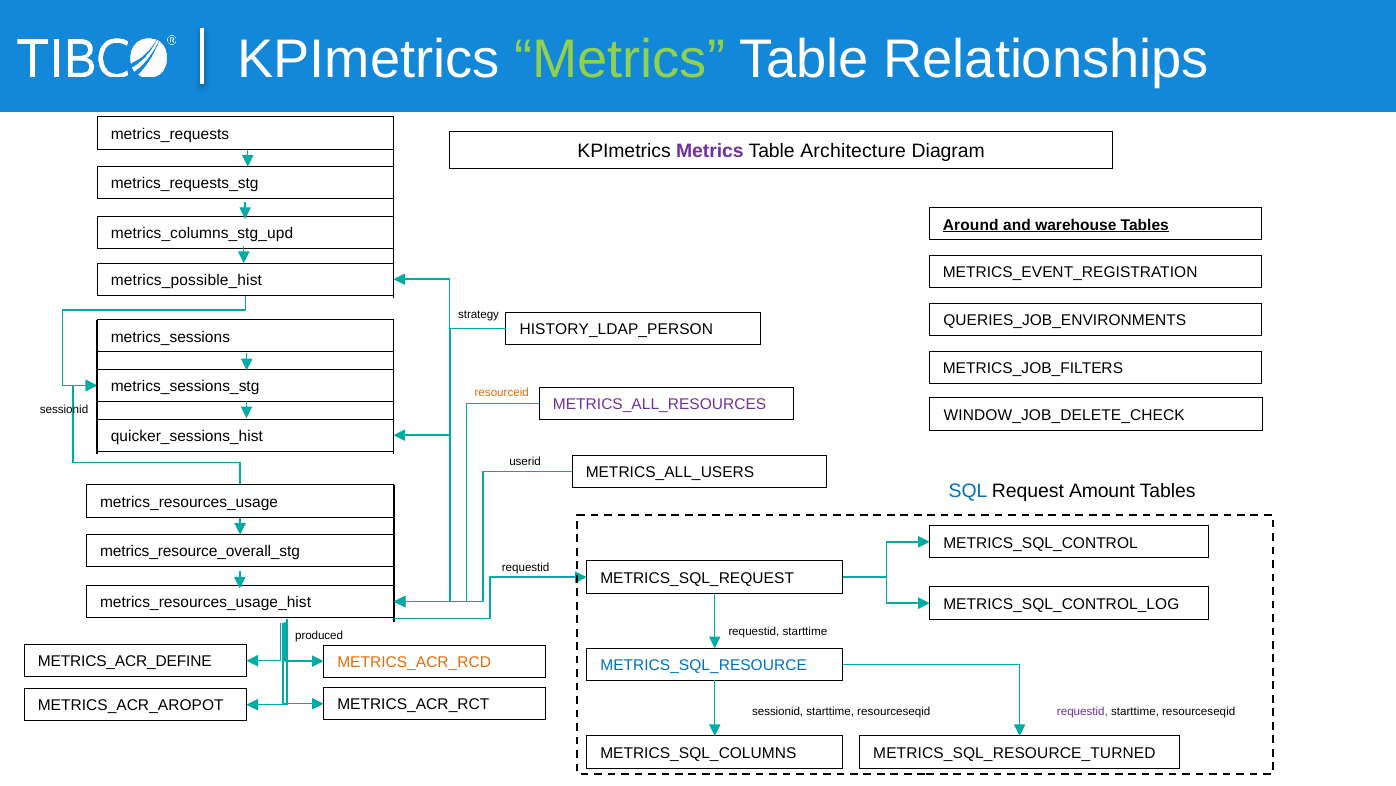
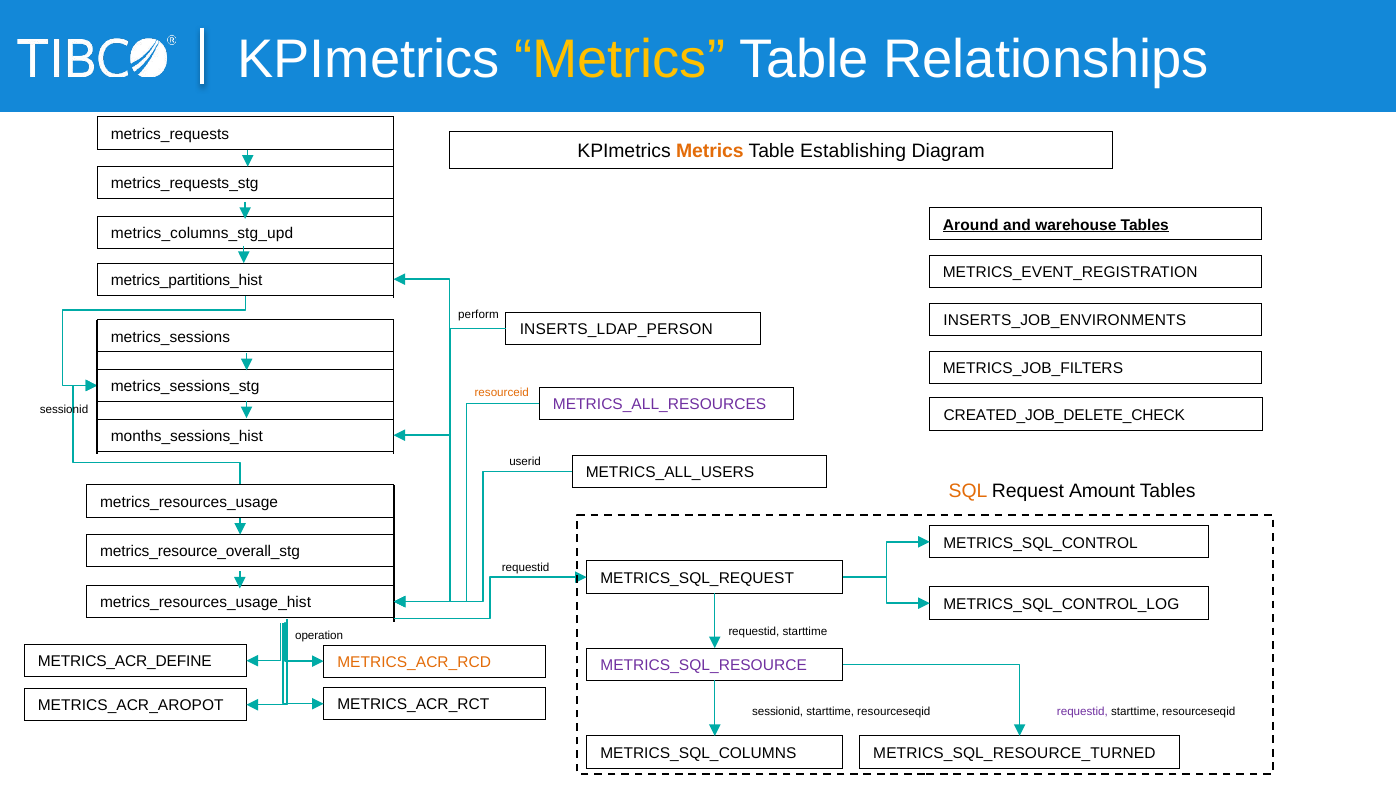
Metrics colour: light green -> yellow (620, 59)
Metrics colour: purple -> orange (710, 151)
Architecture: Architecture -> Establishing (853, 151)
metrics_possible_hist: metrics_possible_hist -> metrics_partitions_hist (187, 280)
strategy: strategy -> perform (478, 315)
QUERIES_JOB_ENVIRONMENTS: QUERIES_JOB_ENVIRONMENTS -> INSERTS_JOB_ENVIRONMENTS (1065, 321)
HISTORY_LDAP_PERSON: HISTORY_LDAP_PERSON -> INSERTS_LDAP_PERSON (616, 329)
WINDOW_JOB_DELETE_CHECK: WINDOW_JOB_DELETE_CHECK -> CREATED_JOB_DELETE_CHECK (1064, 415)
quicker_sessions_hist: quicker_sessions_hist -> months_sessions_hist (187, 436)
SQL colour: blue -> orange (968, 491)
produced: produced -> operation (319, 635)
METRICS_SQL_RESOURCE colour: blue -> purple (704, 665)
